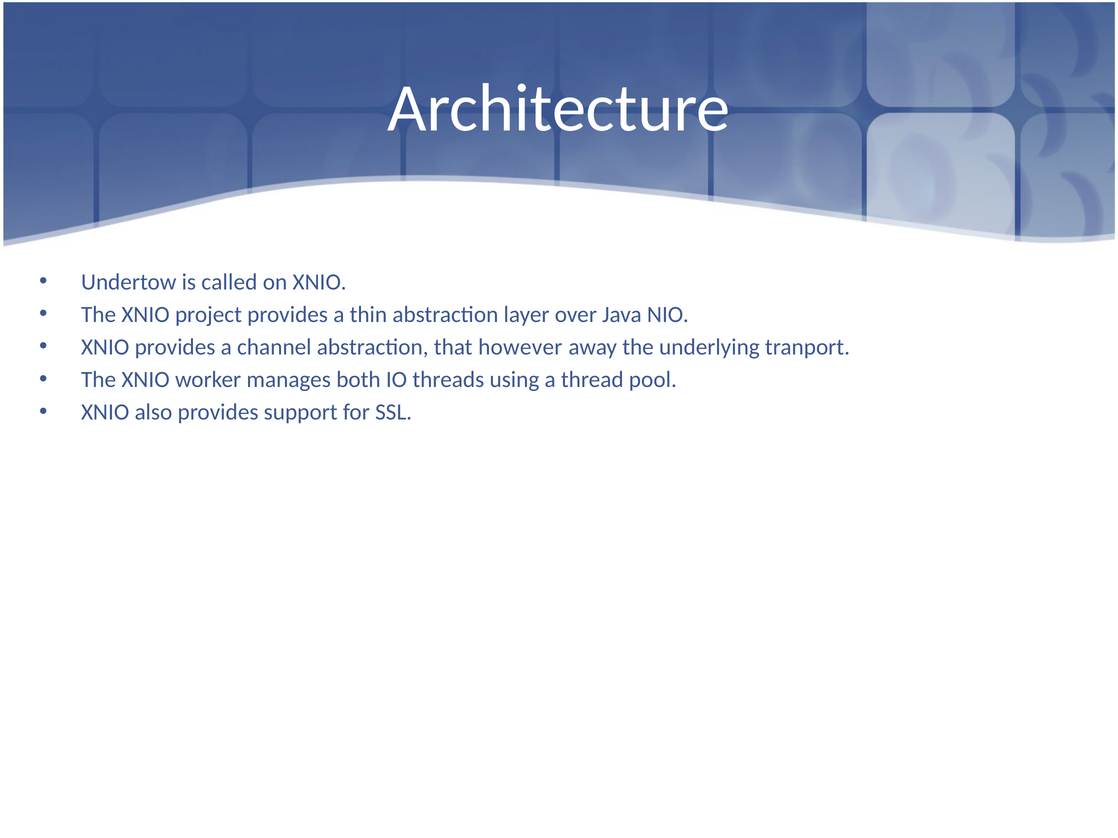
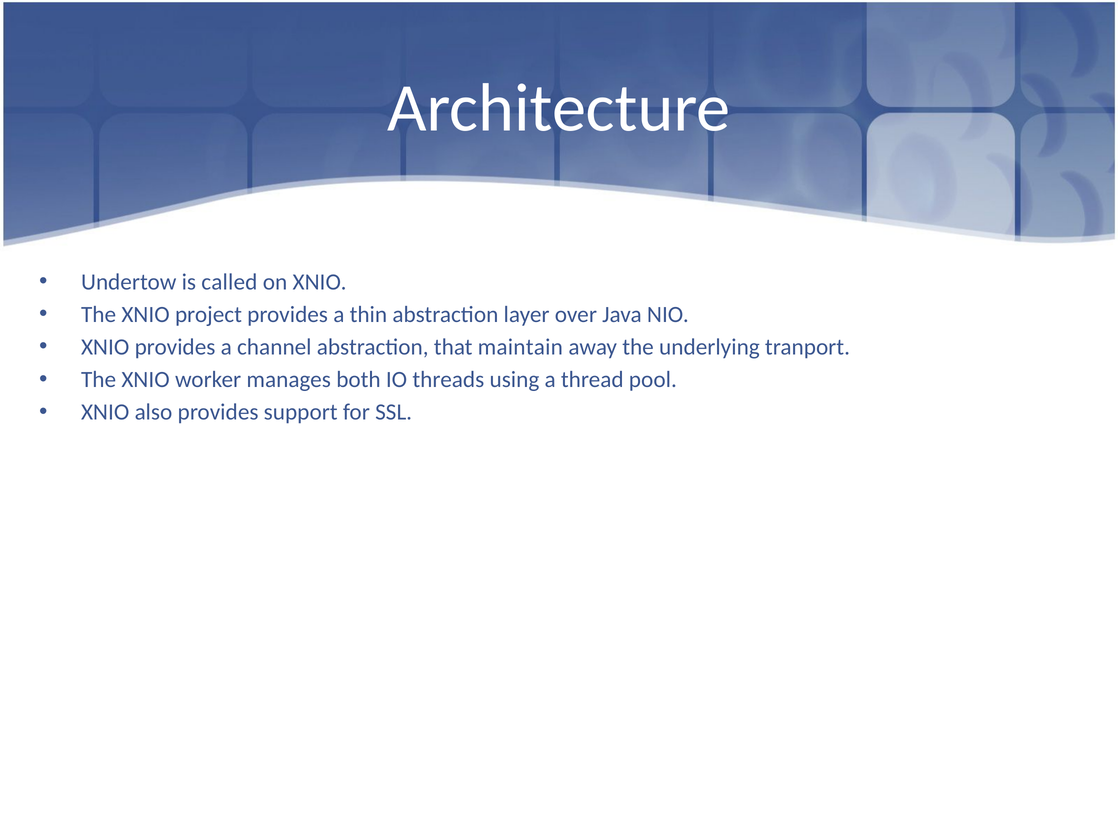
however: however -> maintain (520, 347)
